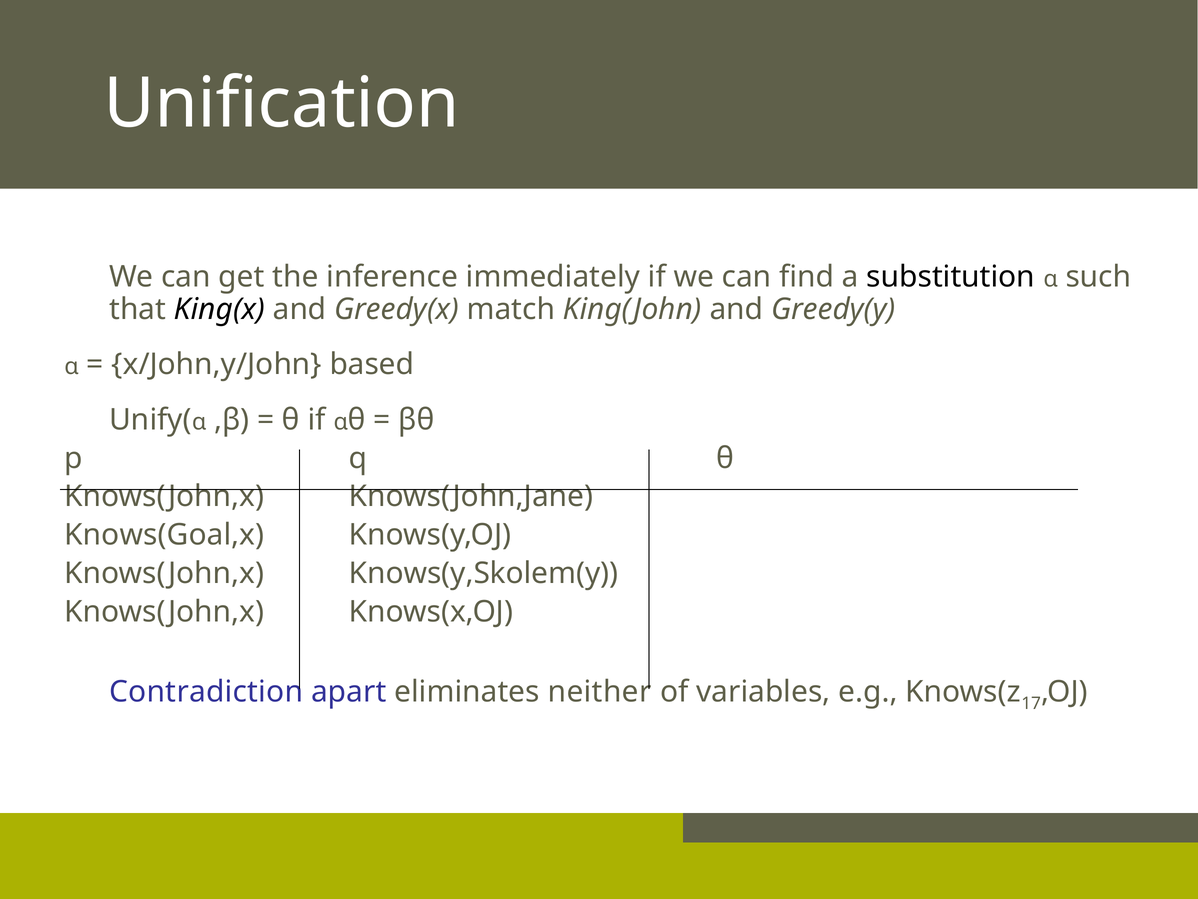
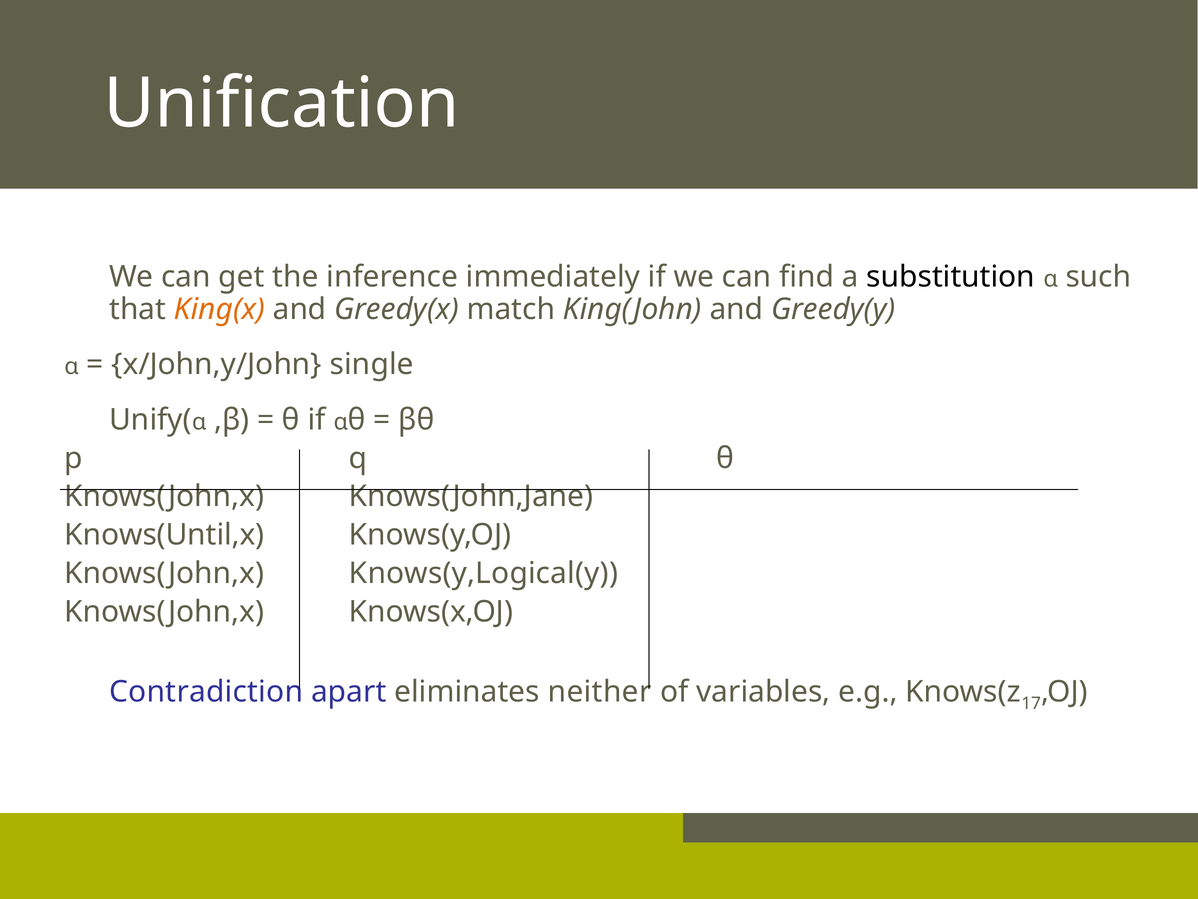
King(x colour: black -> orange (219, 309)
based: based -> single (372, 364)
Knows(Goal,x: Knows(Goal,x -> Knows(Until,x (164, 535)
Knows(y,Skolem(y: Knows(y,Skolem(y -> Knows(y,Logical(y (483, 573)
